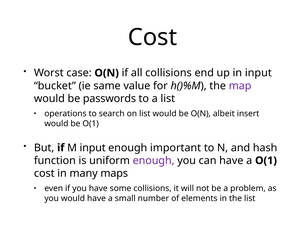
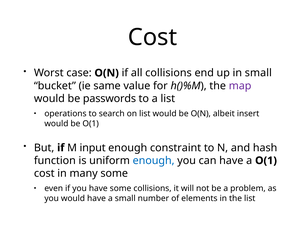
in input: input -> small (258, 73)
important: important -> constraint (176, 148)
enough colour: purple -> blue (154, 161)
many maps: maps -> some (114, 174)
